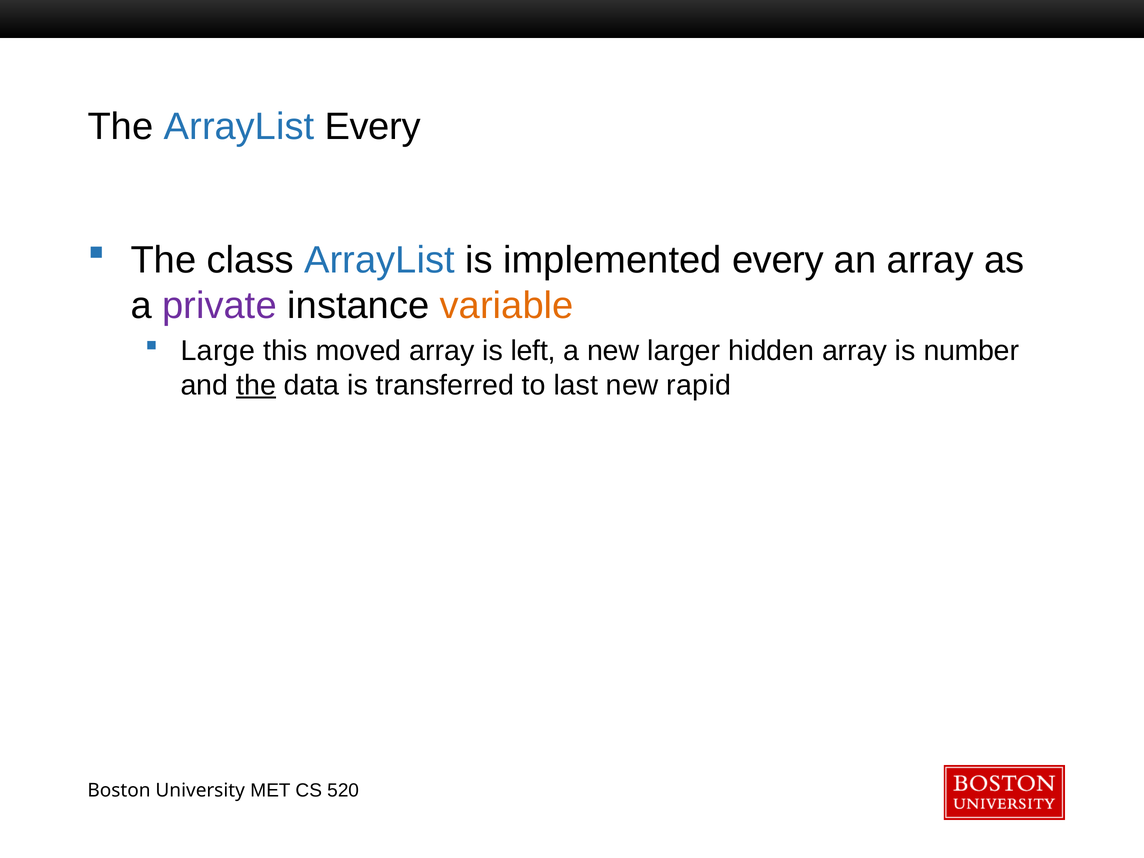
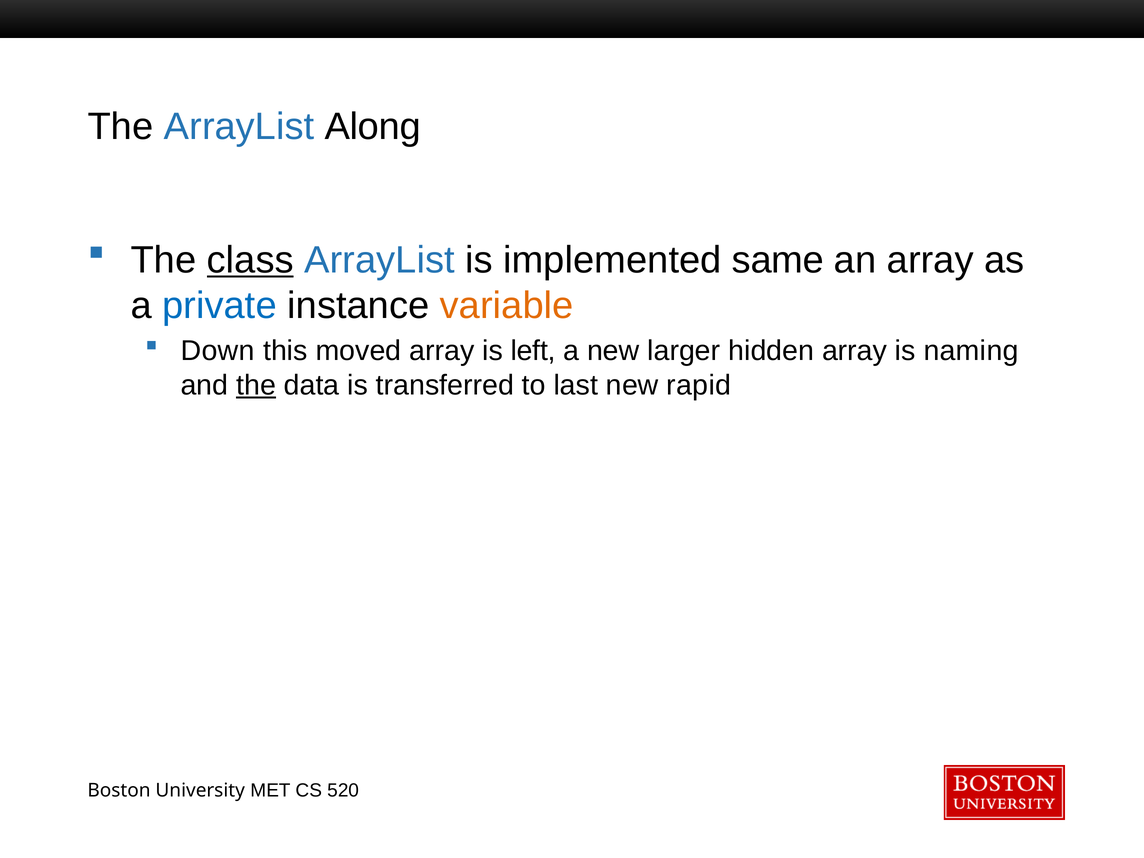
ArrayList Every: Every -> Along (373, 127)
class underline: none -> present (250, 260)
implemented every: every -> same (778, 260)
private colour: purple -> blue (219, 306)
Large: Large -> Down (218, 351)
number: number -> naming (971, 351)
